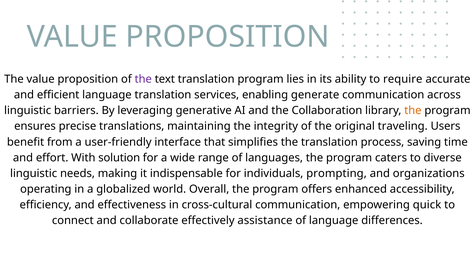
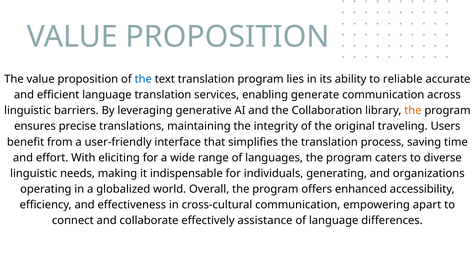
the colour: purple -> blue (143, 79)
require: require -> reliable (403, 79)
solution: solution -> eliciting (119, 158)
prompting: prompting -> generating (337, 173)
quick: quick -> apart (427, 205)
